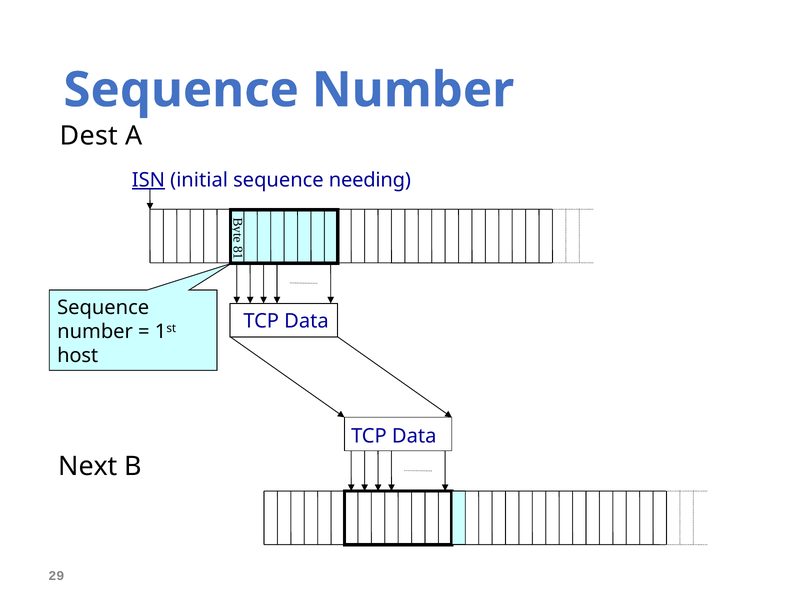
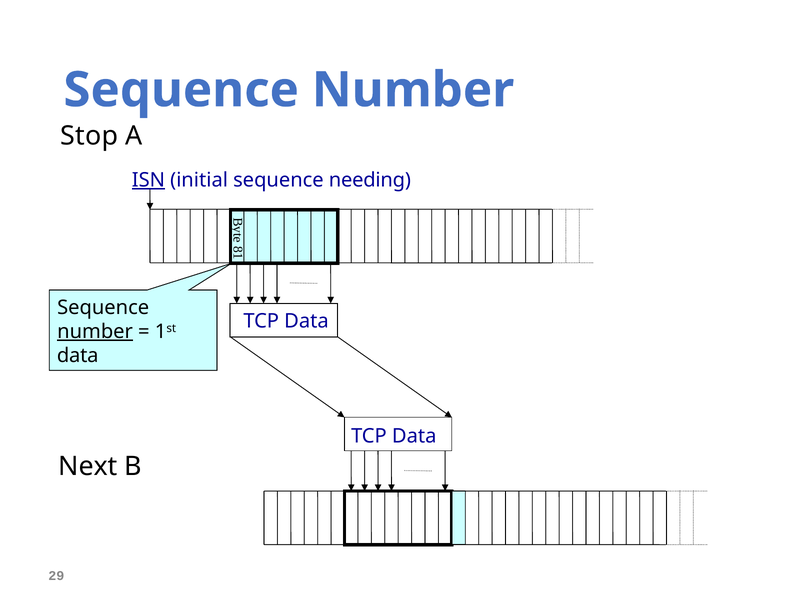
Dest: Dest -> Stop (89, 136)
number underline: none -> present (95, 332)
host: host -> data (78, 356)
